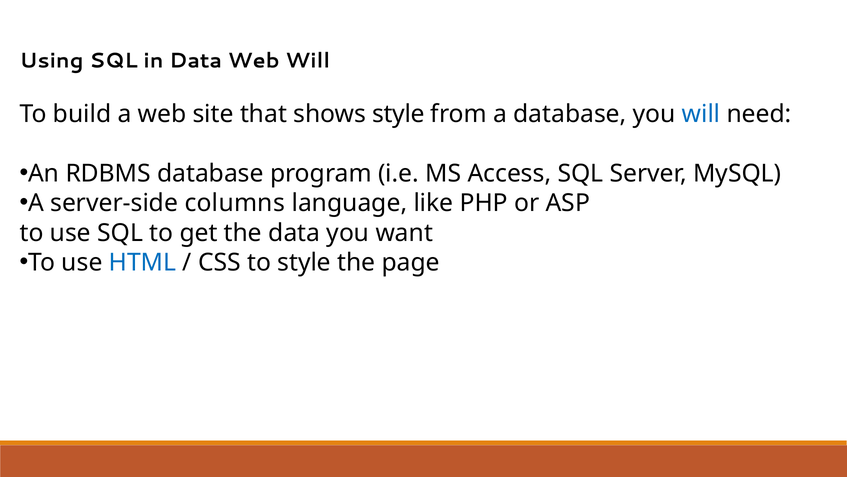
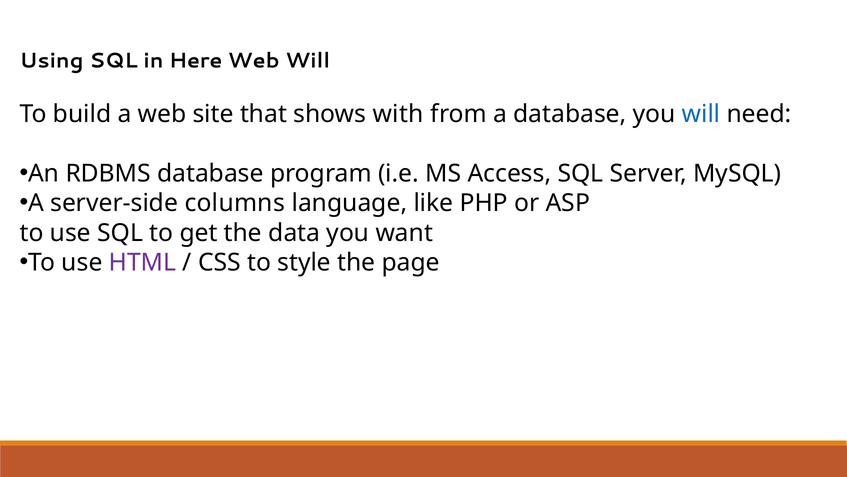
in Data: Data -> Here (196, 61)
shows style: style -> with (398, 114)
HTML colour: blue -> purple (142, 262)
